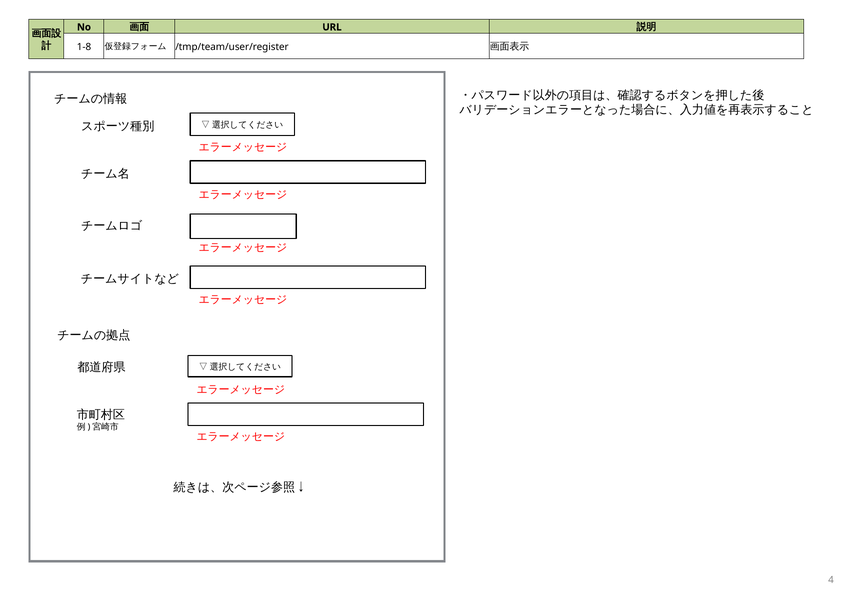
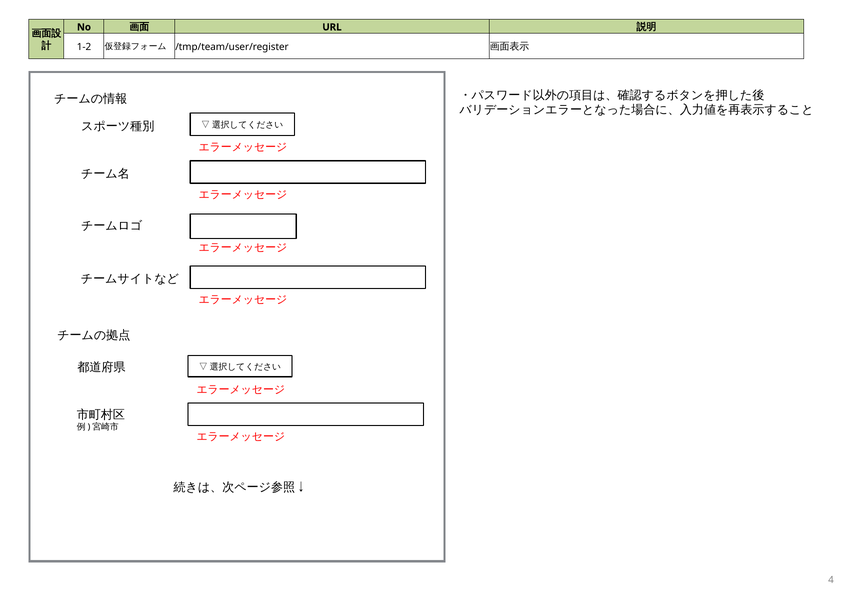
1-8: 1-8 -> 1-2 (84, 47)
